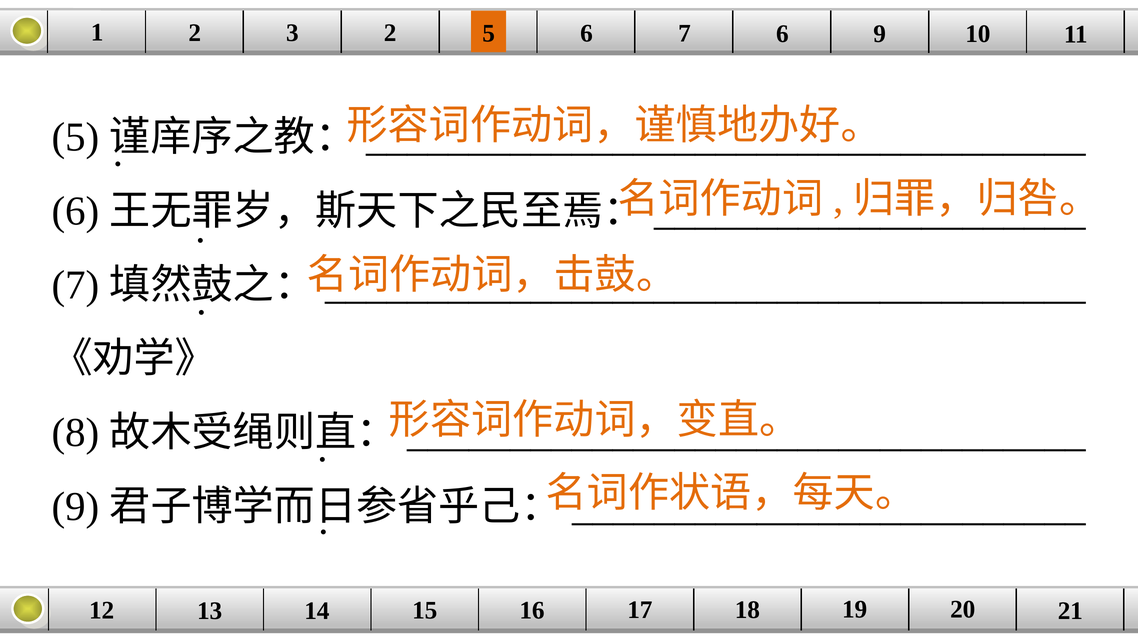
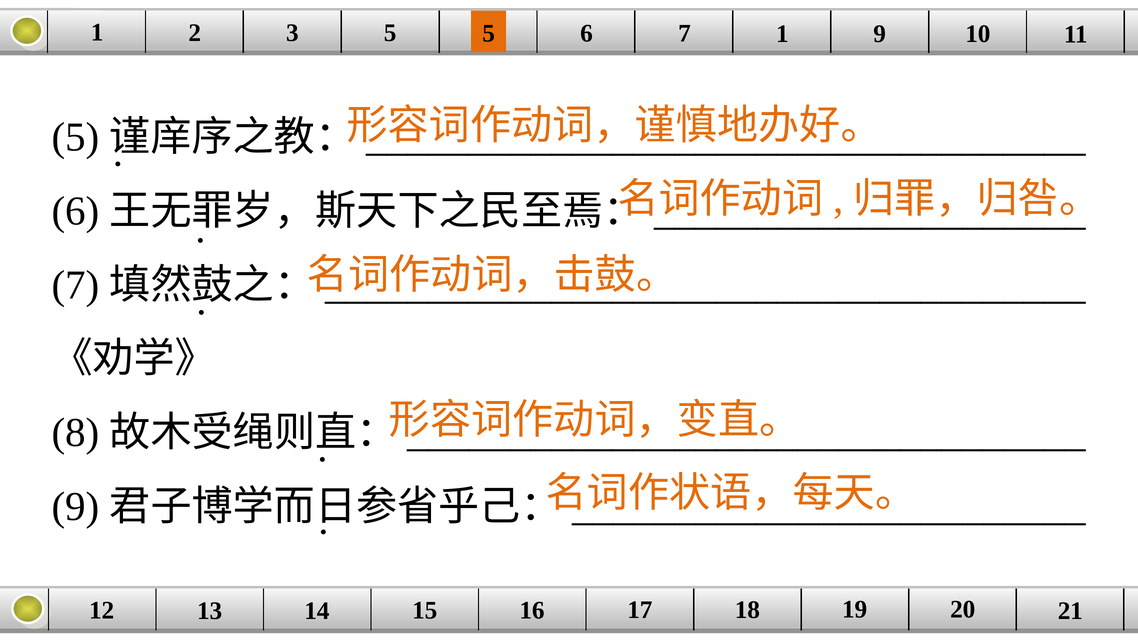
3 2: 2 -> 5 (390, 33)
7 6: 6 -> 1 (782, 34)
